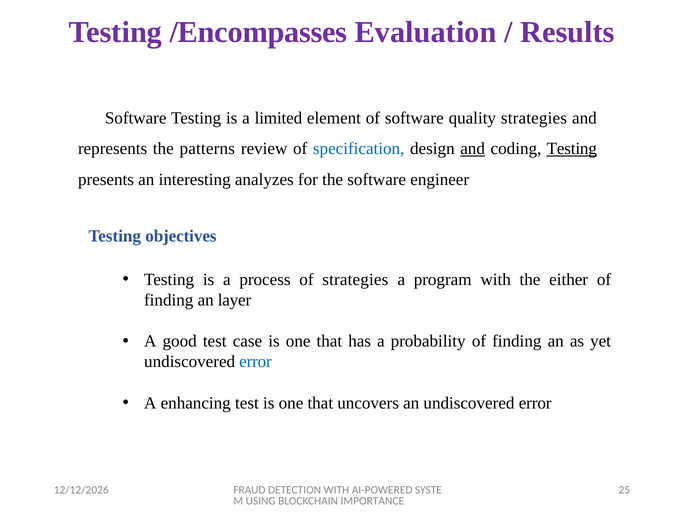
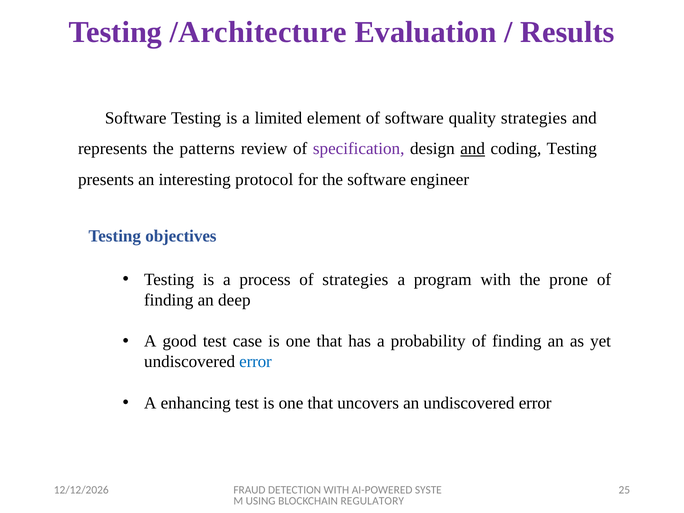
/Encompasses: /Encompasses -> /Architecture (258, 32)
specification colour: blue -> purple (359, 149)
Testing underline: present -> none (572, 149)
analyzes: analyzes -> protocol (264, 180)
either: either -> prone (569, 280)
layer: layer -> deep (234, 300)
IMPORTANCE: IMPORTANCE -> REGULATORY (372, 501)
